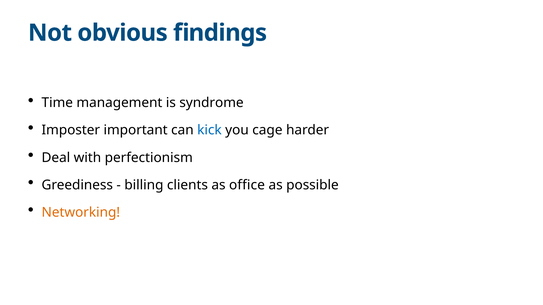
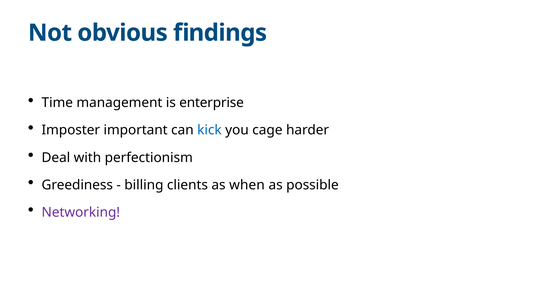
syndrome: syndrome -> enterprise (212, 103)
office: office -> when (247, 185)
Networking colour: orange -> purple (81, 213)
